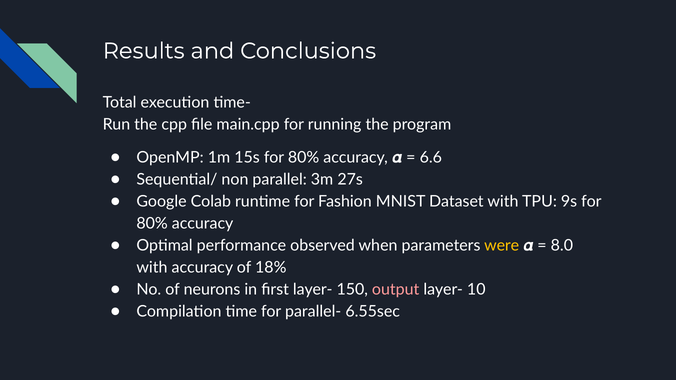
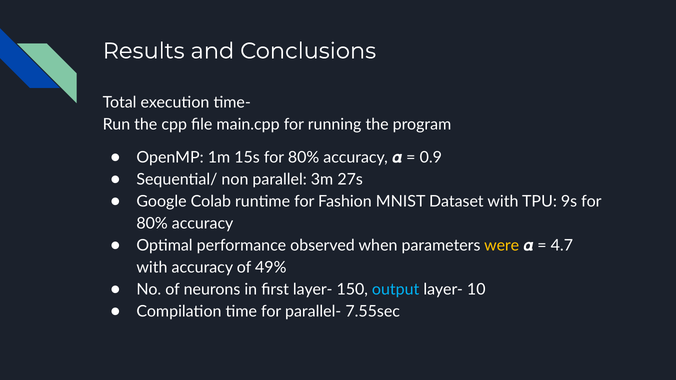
6.6: 6.6 -> 0.9 (431, 158)
8.0: 8.0 -> 4.7 (562, 246)
18%: 18% -> 49% (271, 268)
output colour: pink -> light blue (396, 290)
6.55sec: 6.55sec -> 7.55sec (373, 312)
